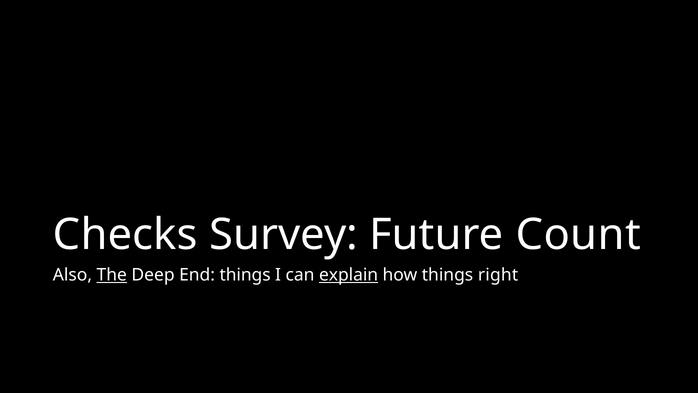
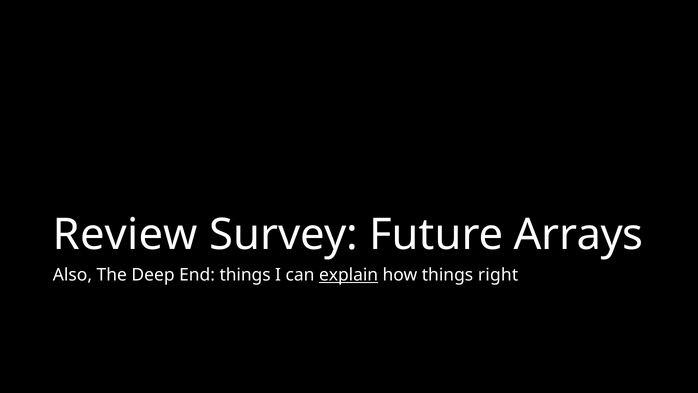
Checks: Checks -> Review (125, 235)
Count: Count -> Arrays (579, 235)
The underline: present -> none (112, 275)
